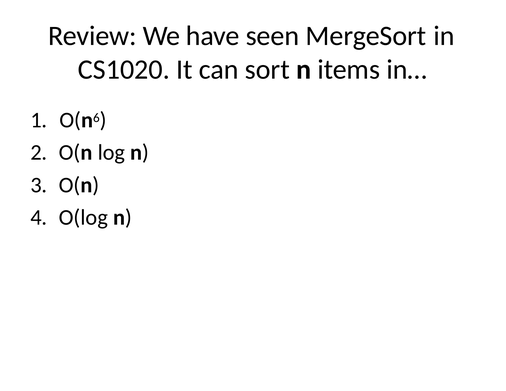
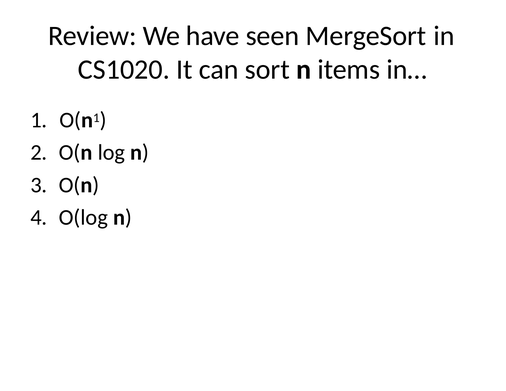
O(n 6: 6 -> 1 (96, 118)
